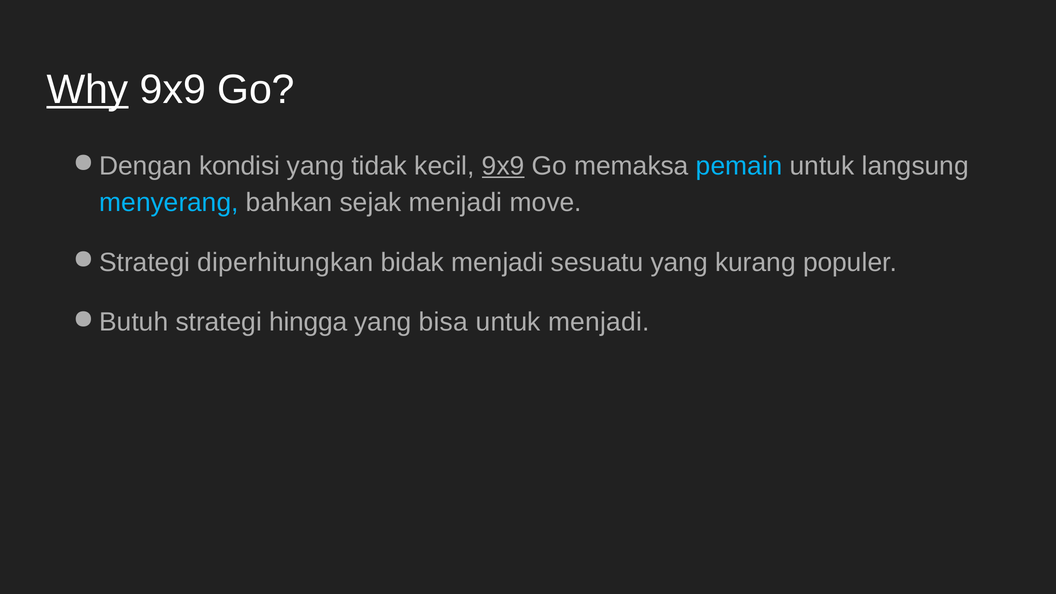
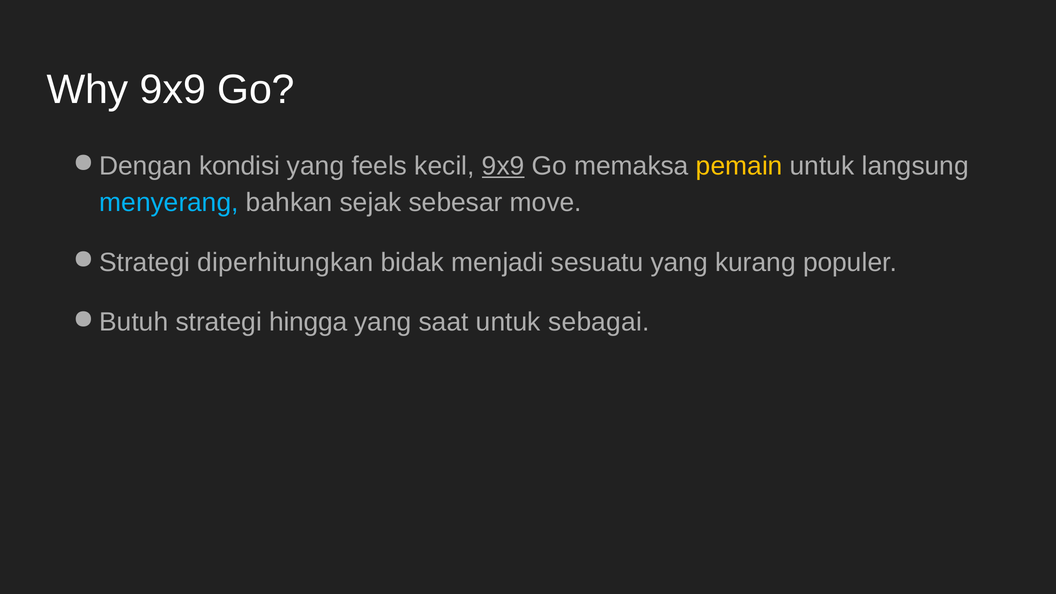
Why underline: present -> none (88, 89)
tidak: tidak -> feels (379, 166)
pemain colour: light blue -> yellow (739, 166)
sejak menjadi: menjadi -> sebesar (456, 202)
bisa: bisa -> saat (444, 322)
untuk menjadi: menjadi -> sebagai (599, 322)
